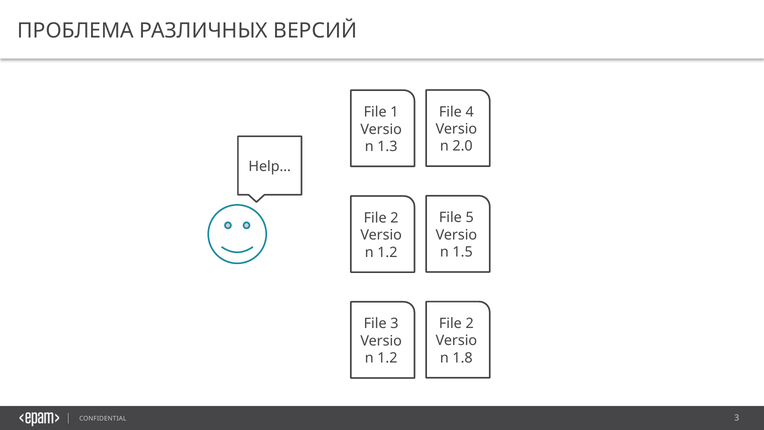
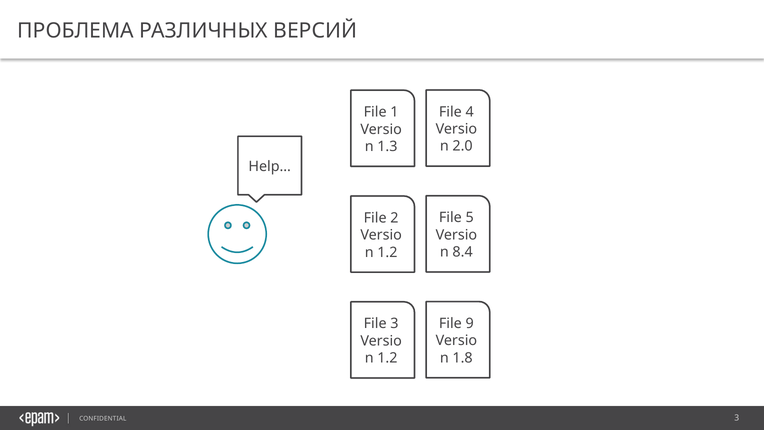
1.5: 1.5 -> 8.4 (463, 252)
2: 2 -> 9 (470, 323)
